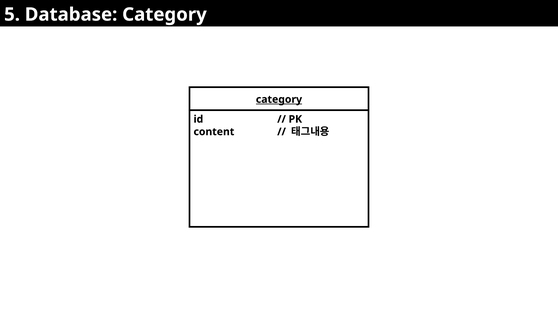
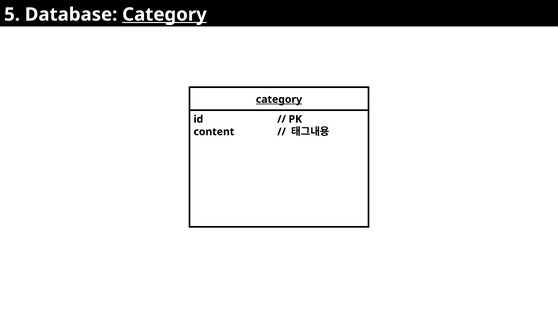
Category underline: none -> present (164, 15)
